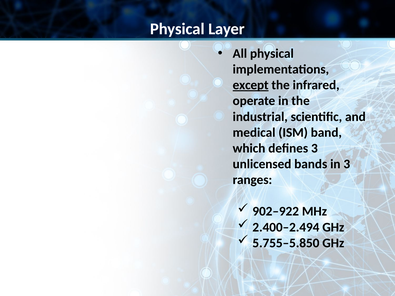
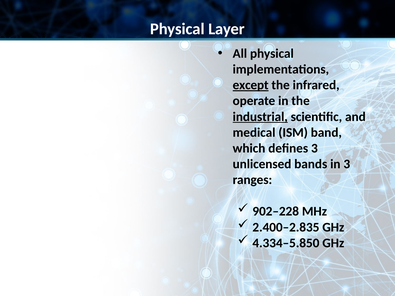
industrial underline: none -> present (260, 117)
902–922: 902–922 -> 902–228 (276, 212)
2.400–2.494: 2.400–2.494 -> 2.400–2.835 (286, 227)
5.755–5.850: 5.755–5.850 -> 4.334–5.850 (286, 243)
